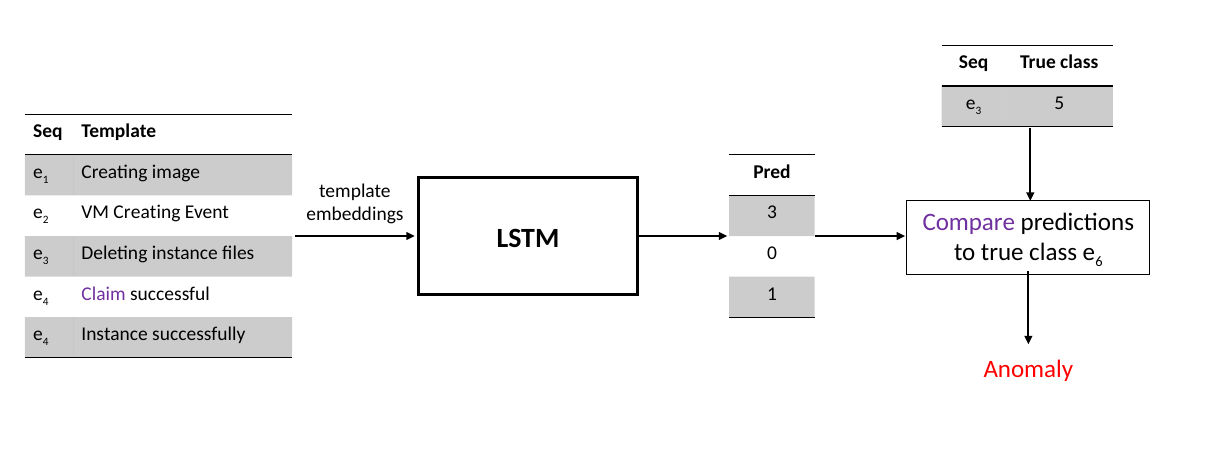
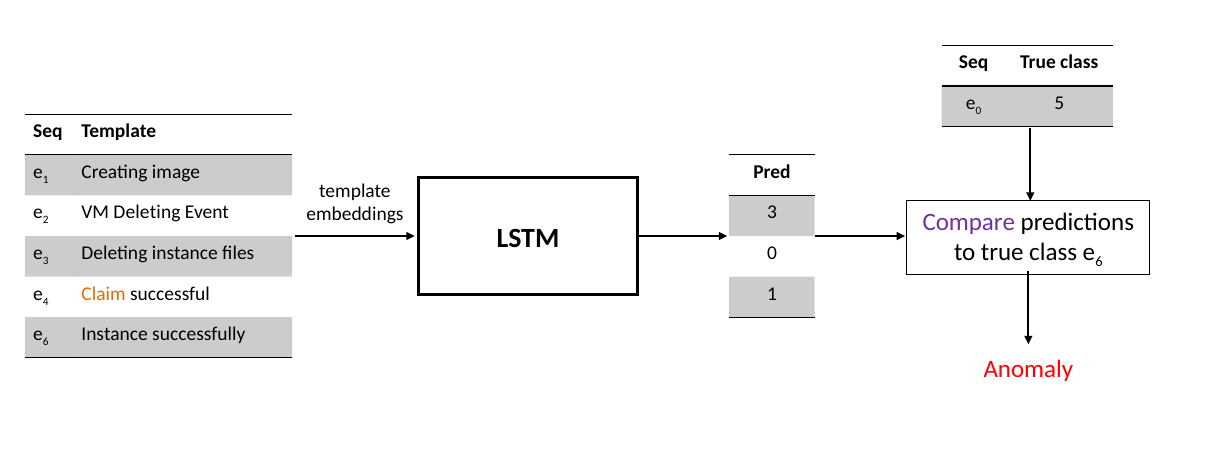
3: 3 -> 0 (978, 111)
VM Creating: Creating -> Deleting (147, 213)
Claim colour: purple -> orange (104, 294)
4: 4 -> 6 (46, 342)
